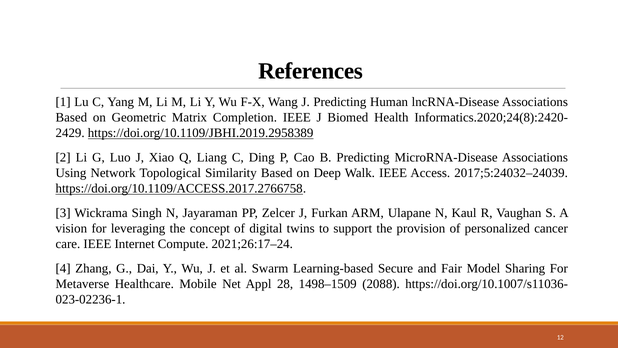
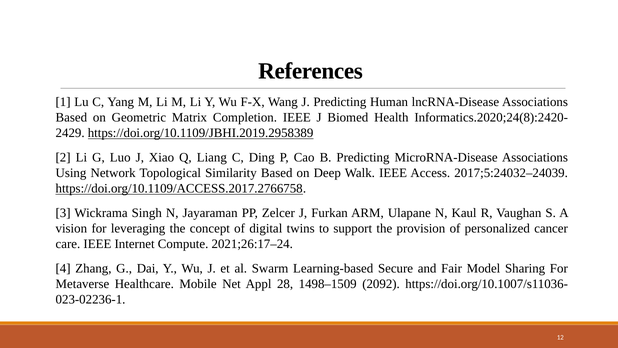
2088: 2088 -> 2092 (381, 284)
